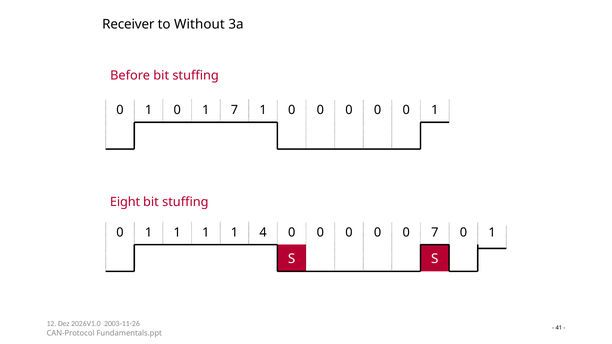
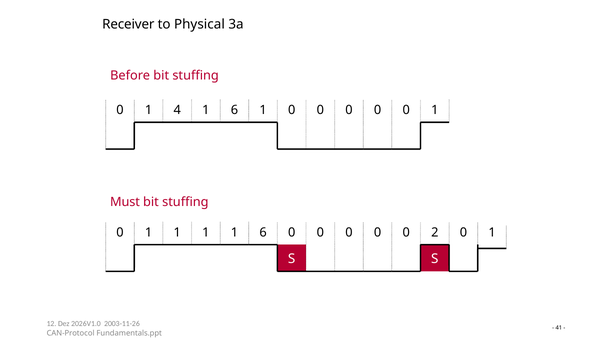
Without: Without -> Physical (199, 24)
1 0: 0 -> 4 (177, 110)
7: 7 -> 6 (234, 110)
Eight: Eight -> Must (125, 202)
4: 4 -> 6 (263, 233)
7: 7 -> 2 (435, 233)
